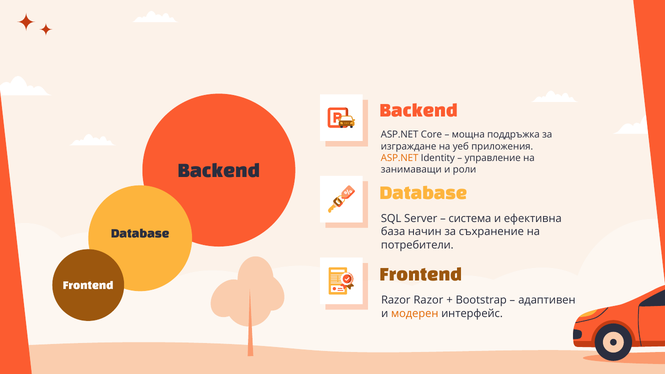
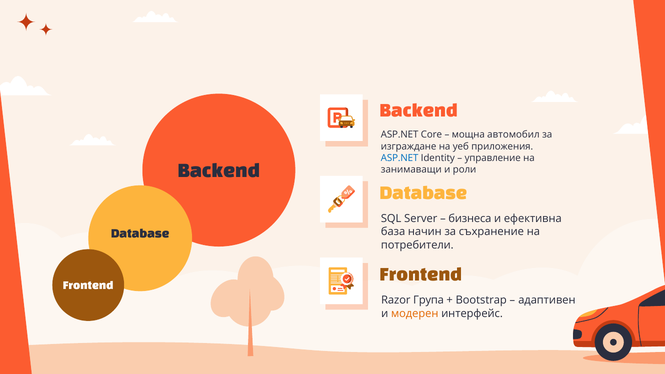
поддръжка: поддръжка -> автомобил (513, 135)
ASP.NET colour: orange -> blue (400, 158)
система: система -> бизнеса (470, 219)
Razor Razor: Razor -> Група (429, 300)
